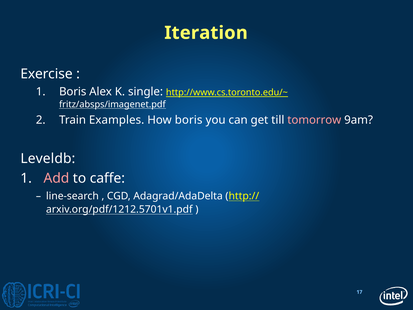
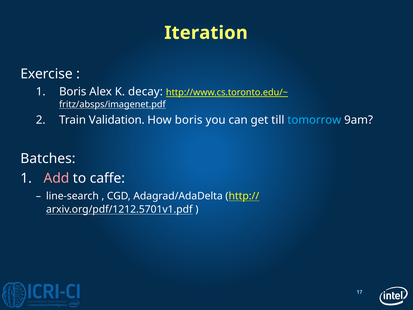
single: single -> decay (145, 92)
Examples: Examples -> Validation (117, 120)
tomorrow colour: pink -> light blue (314, 120)
Leveldb: Leveldb -> Batches (48, 158)
